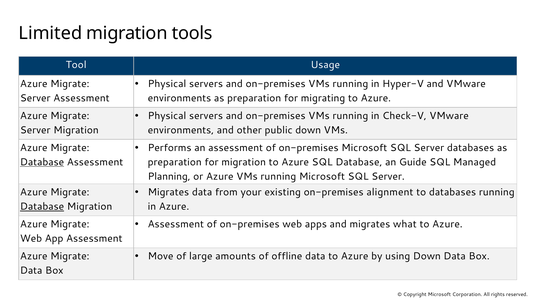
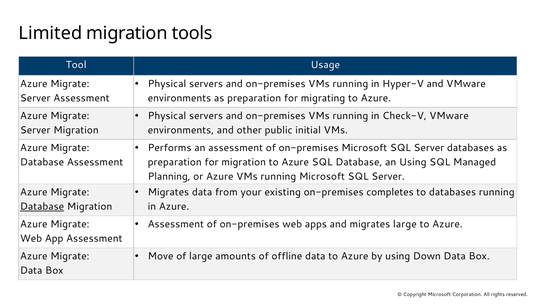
public down: down -> initial (308, 130)
Database underline: present -> none (42, 162)
an Guide: Guide -> Using (413, 162)
alignment: alignment -> completes (390, 192)
migrates what: what -> large (405, 224)
